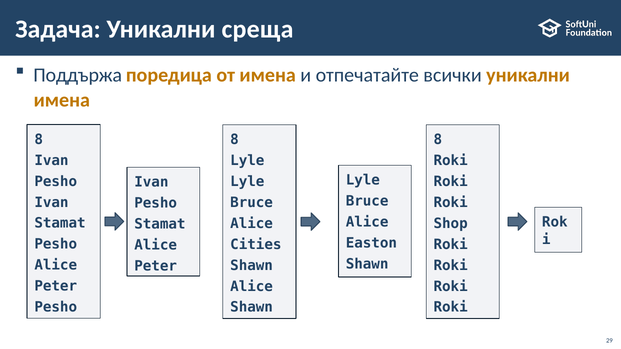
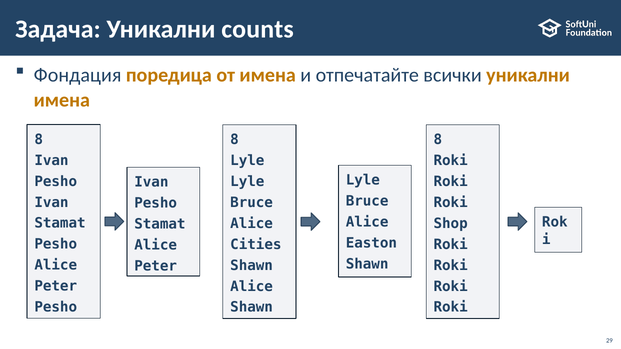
среща: среща -> counts (258, 29)
Поддържа: Поддържа -> Фондация (78, 75)
